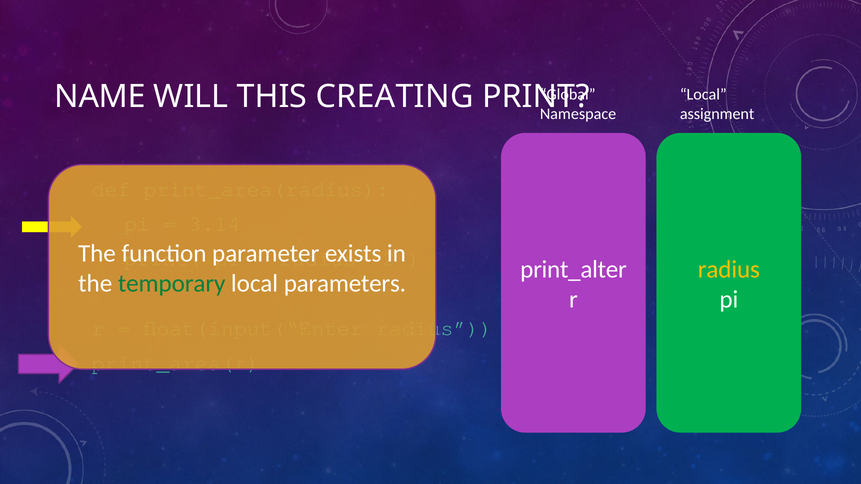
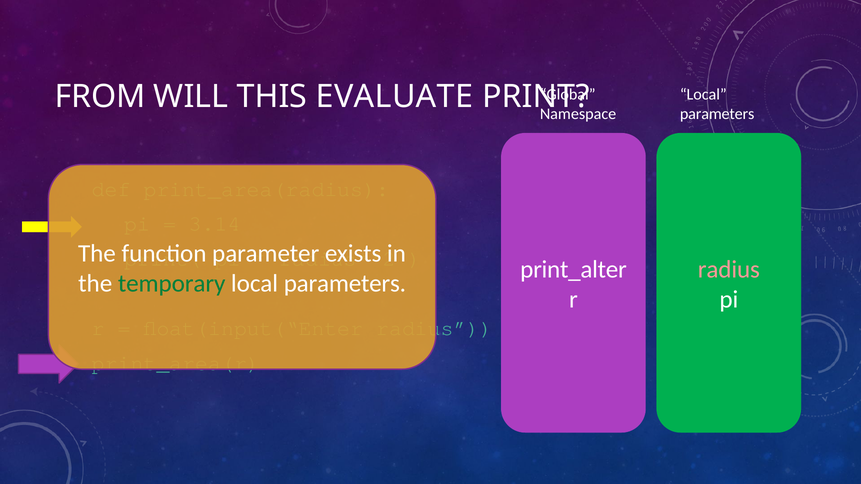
NAME: NAME -> FROM (100, 97)
CREATING: CREATING -> EVALUATE (395, 97)
assignment: assignment -> parameters (717, 114)
radius colour: yellow -> pink (729, 270)
